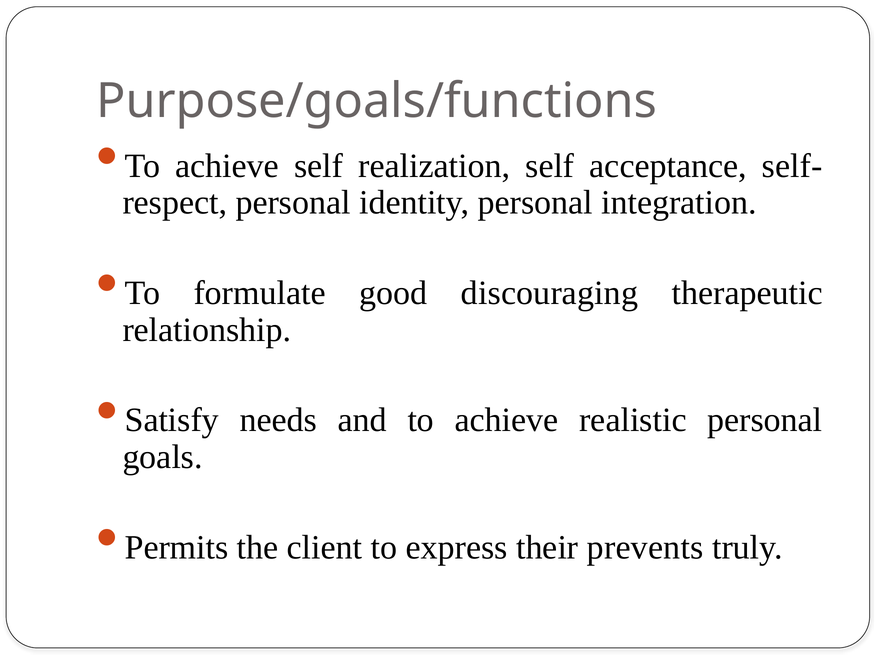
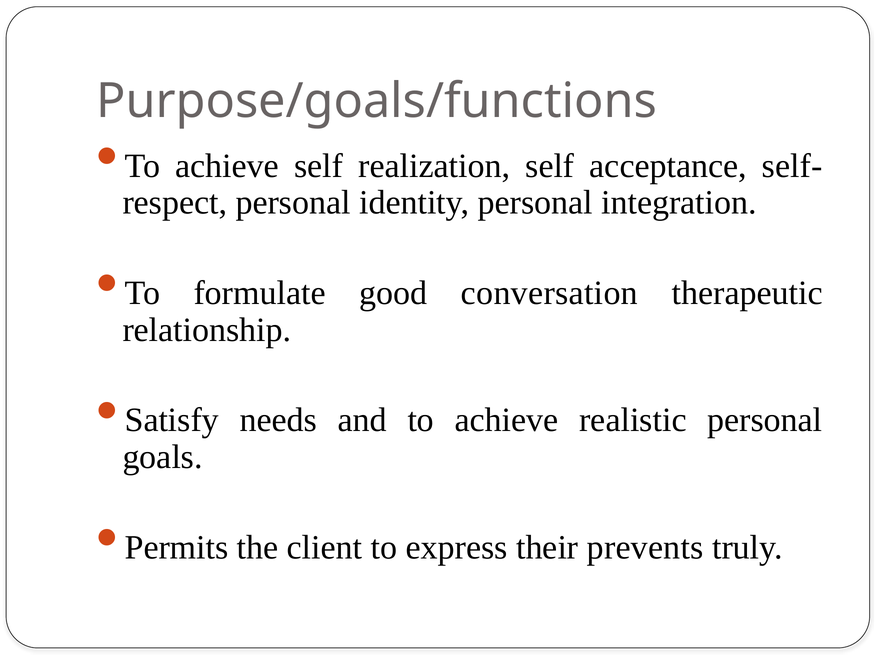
discouraging: discouraging -> conversation (549, 293)
